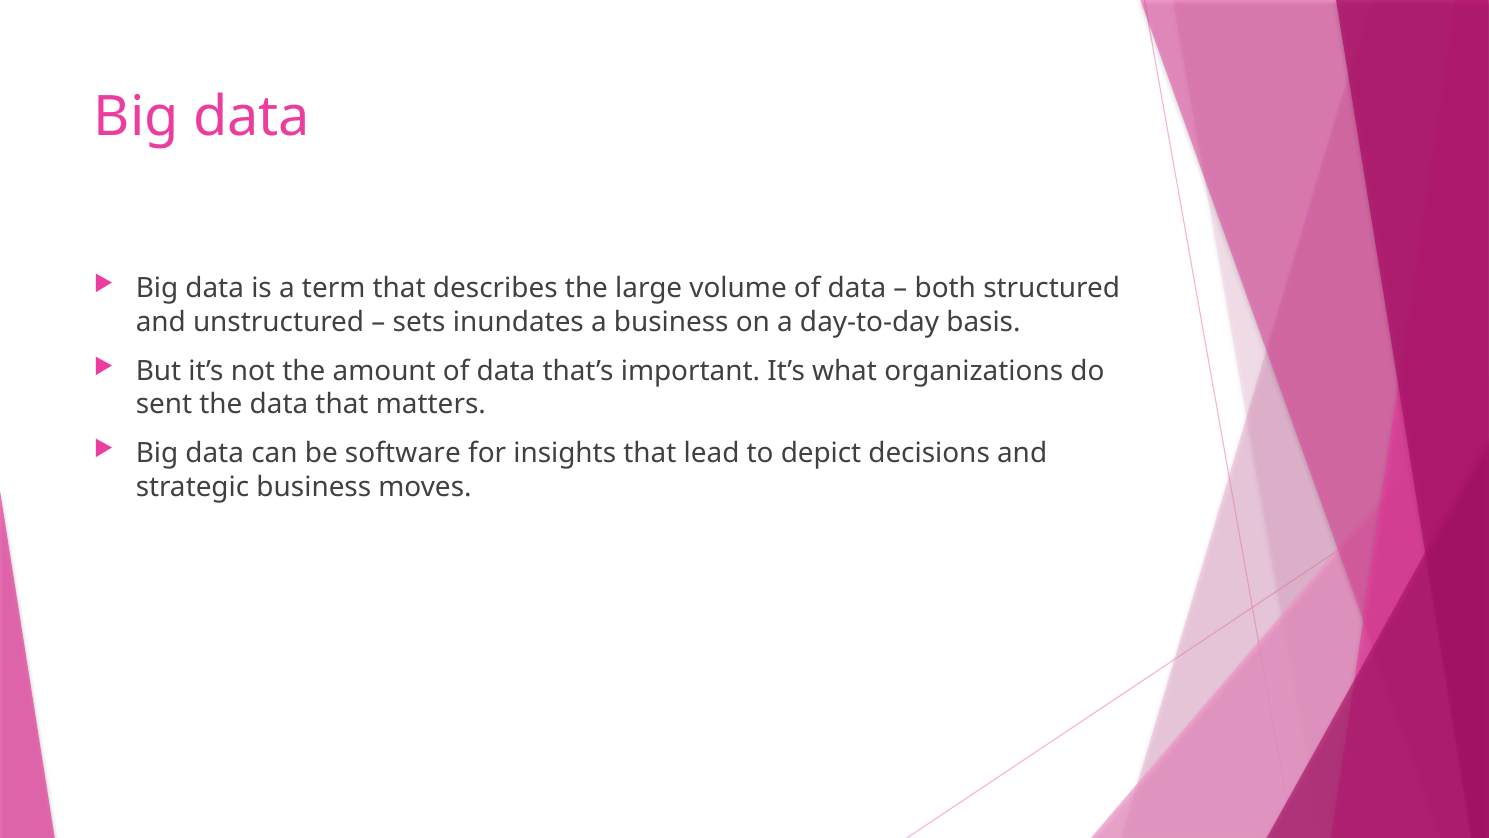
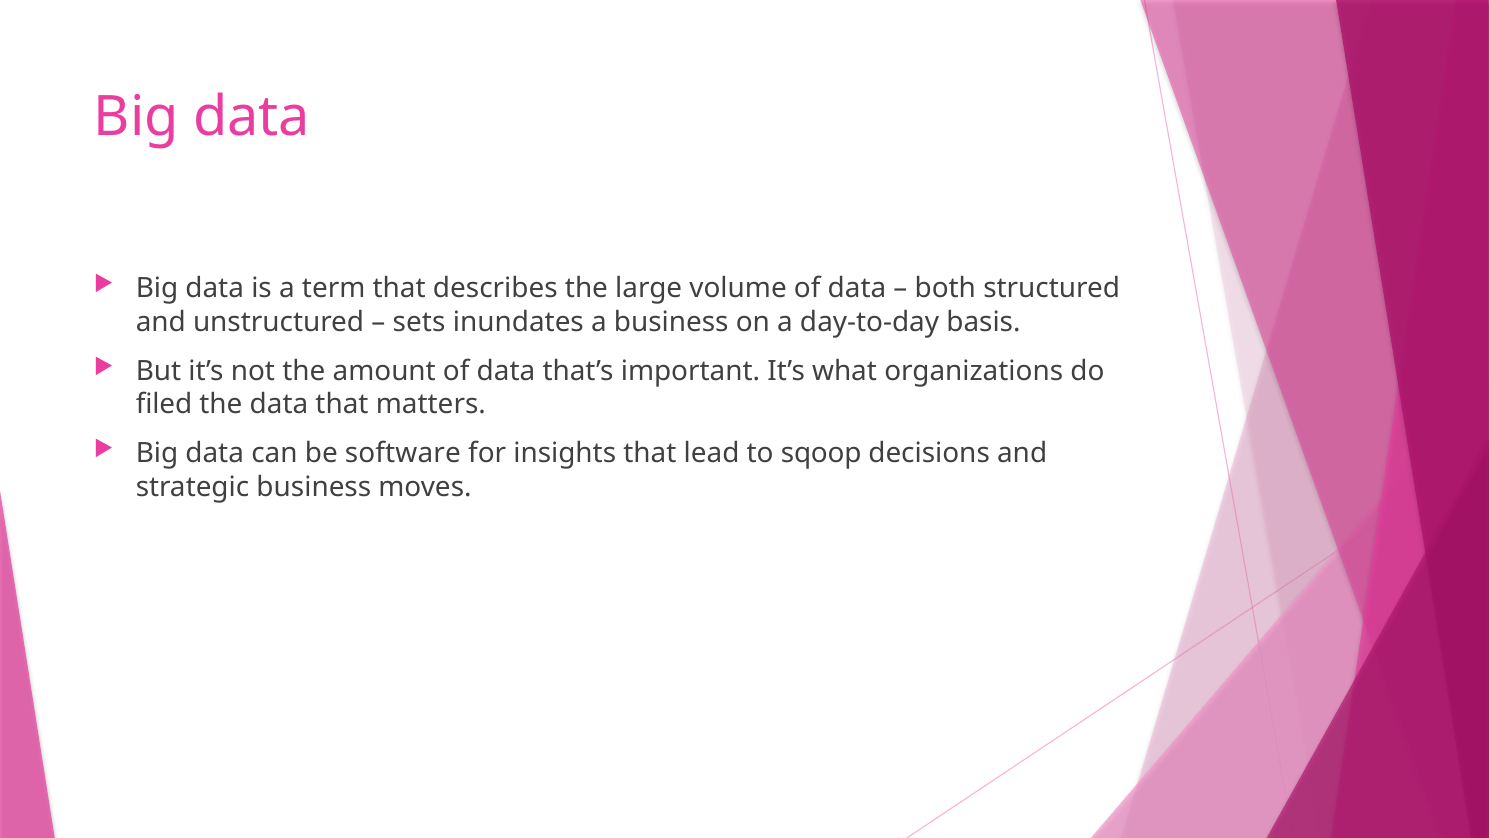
sent: sent -> filed (164, 404)
depict: depict -> sqoop (821, 453)
